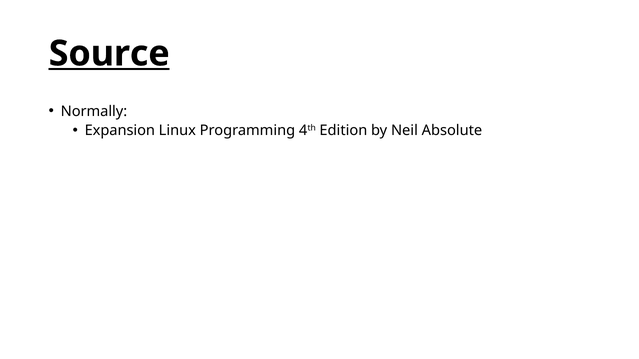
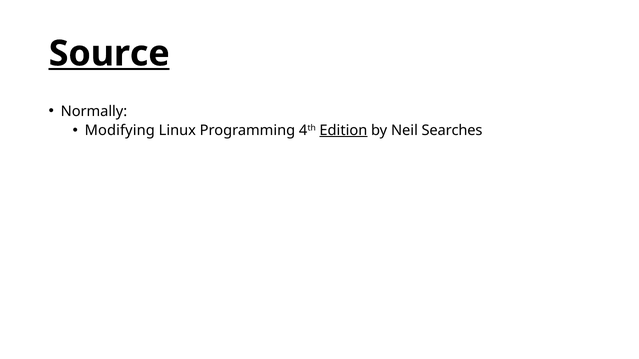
Expansion: Expansion -> Modifying (120, 130)
Edition underline: none -> present (343, 130)
Absolute: Absolute -> Searches (452, 130)
